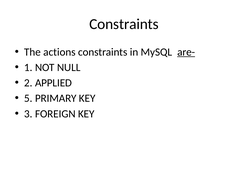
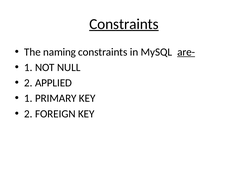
Constraints underline: none -> present (124, 24)
actions: actions -> naming (60, 52)
5: 5 -> 1 (28, 98)
3: 3 -> 2 (28, 114)
